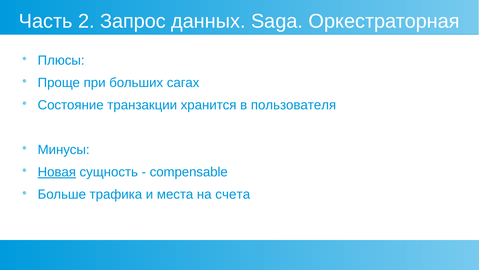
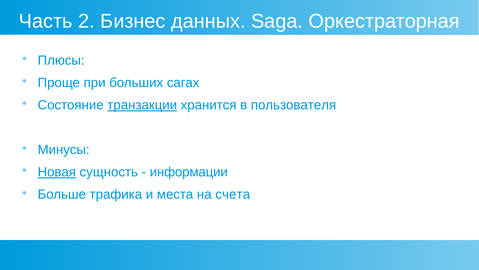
Запрос: Запрос -> Бизнес (133, 21)
транзакции underline: none -> present (142, 105)
compensable: compensable -> информации (189, 172)
